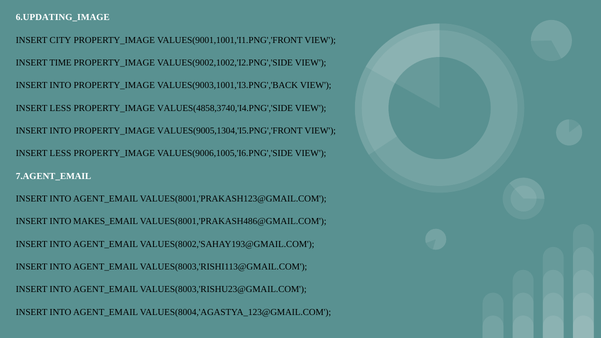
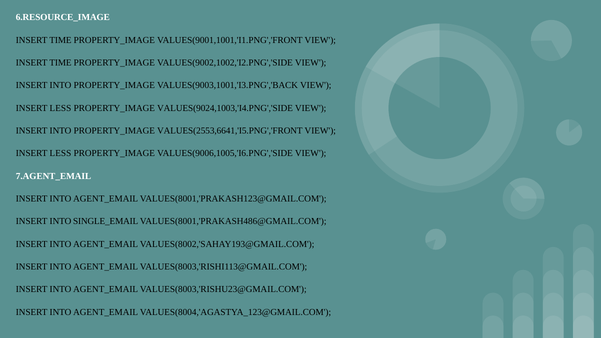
6.UPDATING_IMAGE: 6.UPDATING_IMAGE -> 6.RESOURCE_IMAGE (63, 17)
CITY: CITY -> TIME (61, 40)
VALUES(4858,3740,'I4.PNG','SIDE: VALUES(4858,3740,'I4.PNG','SIDE -> VALUES(9024,1003,'I4.PNG','SIDE (225, 108)
VALUES(9005,1304,'I5.PNG','FRONT: VALUES(9005,1304,'I5.PNG','FRONT -> VALUES(2553,6641,'I5.PNG','FRONT (230, 131)
MAKES_EMAIL: MAKES_EMAIL -> SINGLE_EMAIL (106, 221)
